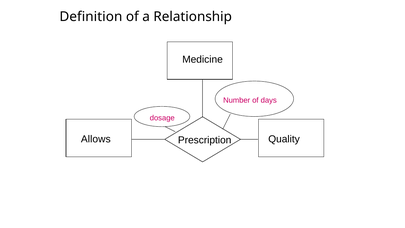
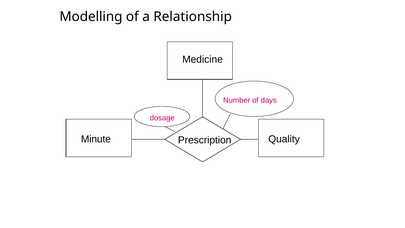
Definition: Definition -> Modelling (91, 17)
Allows: Allows -> Minute (96, 139)
